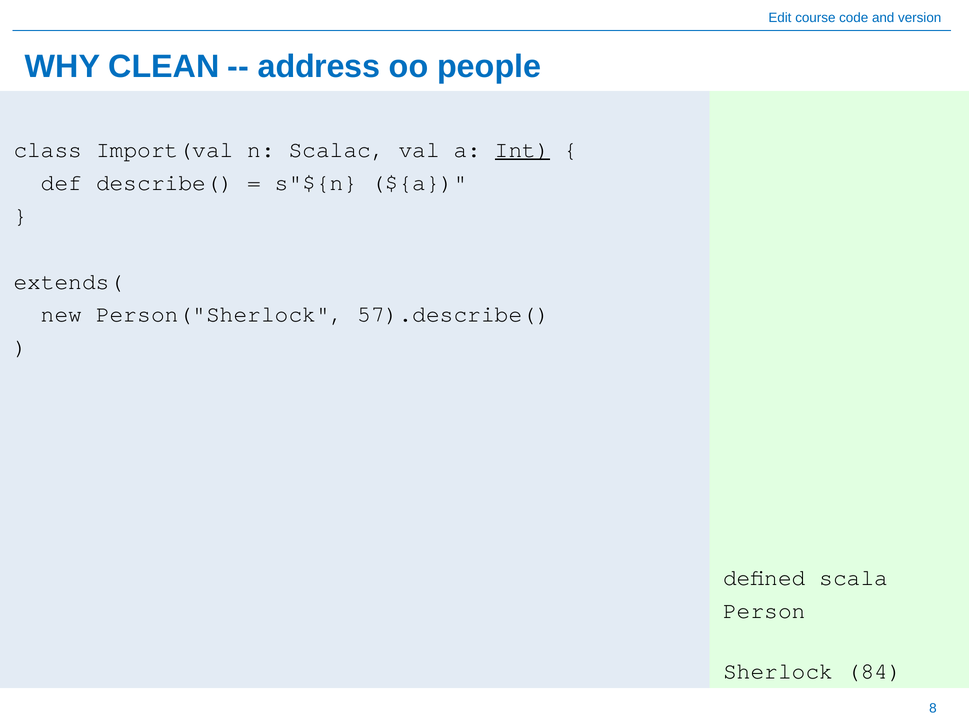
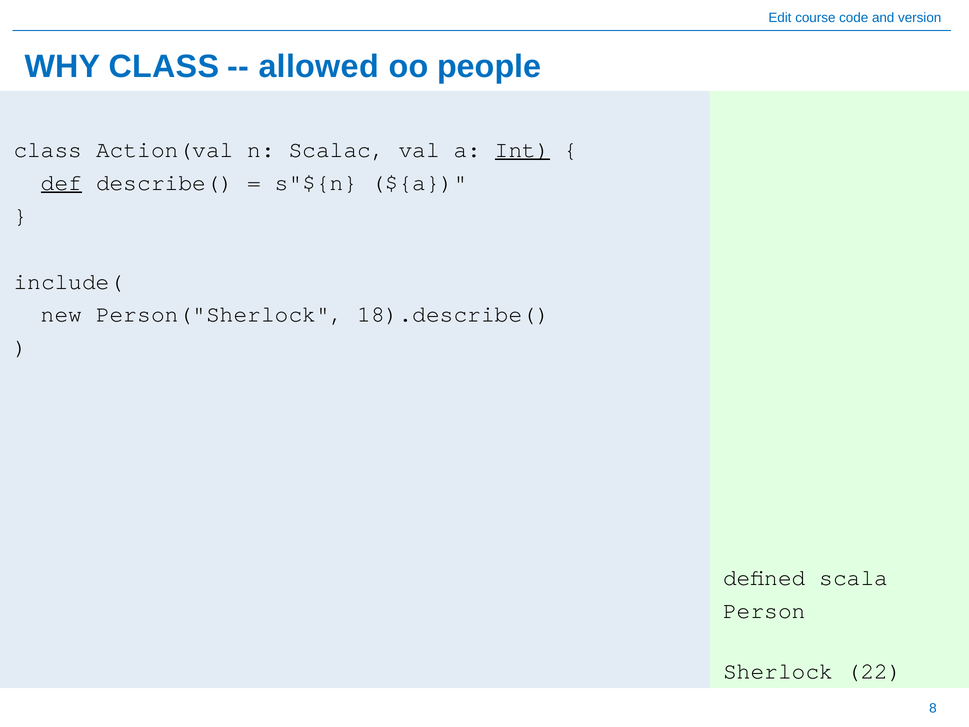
WHY CLEAN: CLEAN -> CLASS (164, 67)
address: address -> allowed (319, 67)
Import(val: Import(val -> Action(val (165, 150)
def underline: none -> present (62, 182)
extends(: extends( -> include( (68, 281)
57).describe(: 57).describe( -> 18).describe( (454, 314)
84: 84 -> 22 (874, 671)
